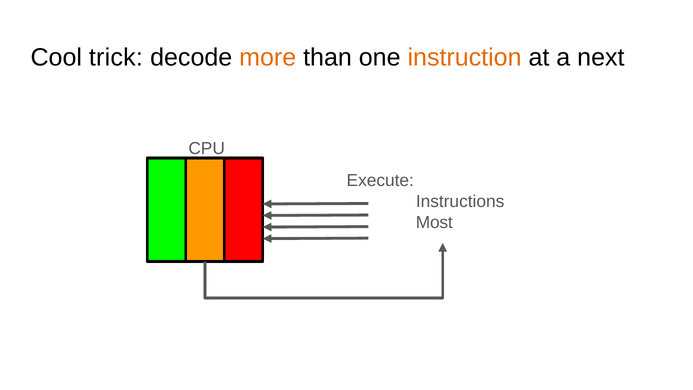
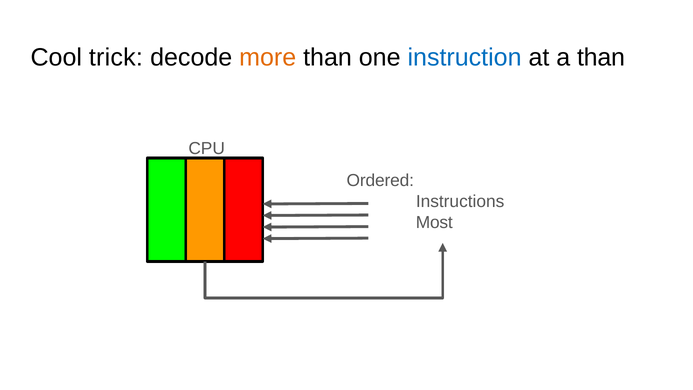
instruction colour: orange -> blue (465, 57)
a next: next -> than (601, 57)
Execute: Execute -> Ordered (380, 181)
